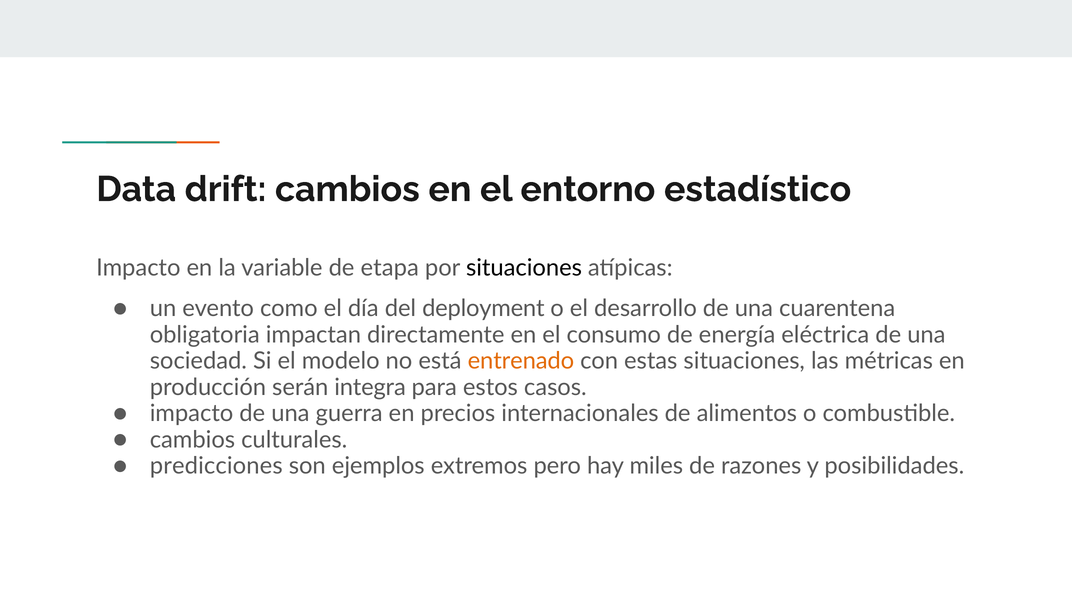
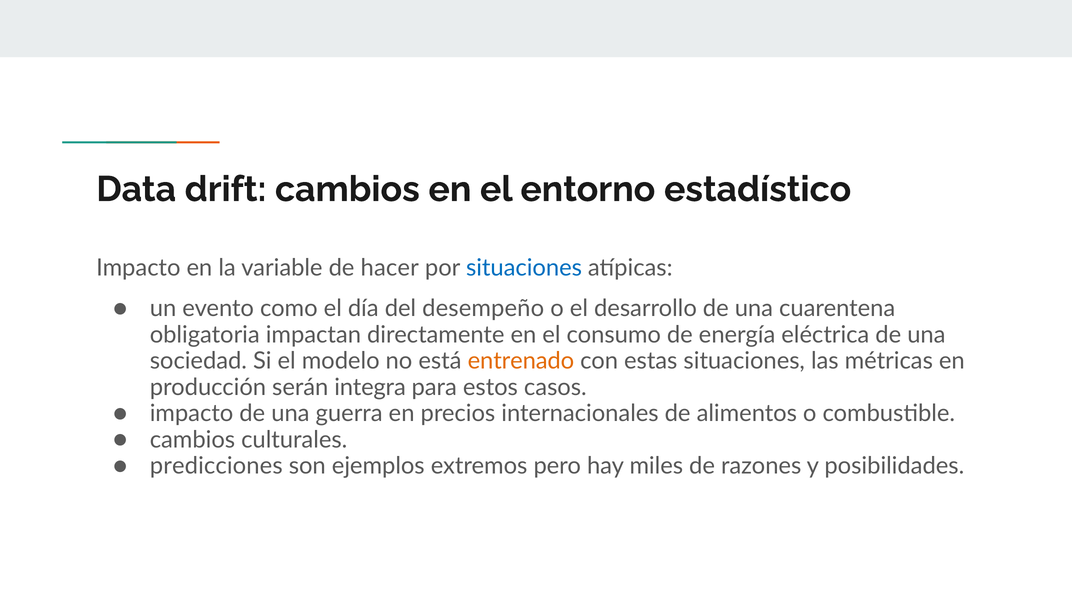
etapa: etapa -> hacer (390, 268)
situaciones colour: black -> blue (524, 268)
deployment: deployment -> desempeño (483, 309)
